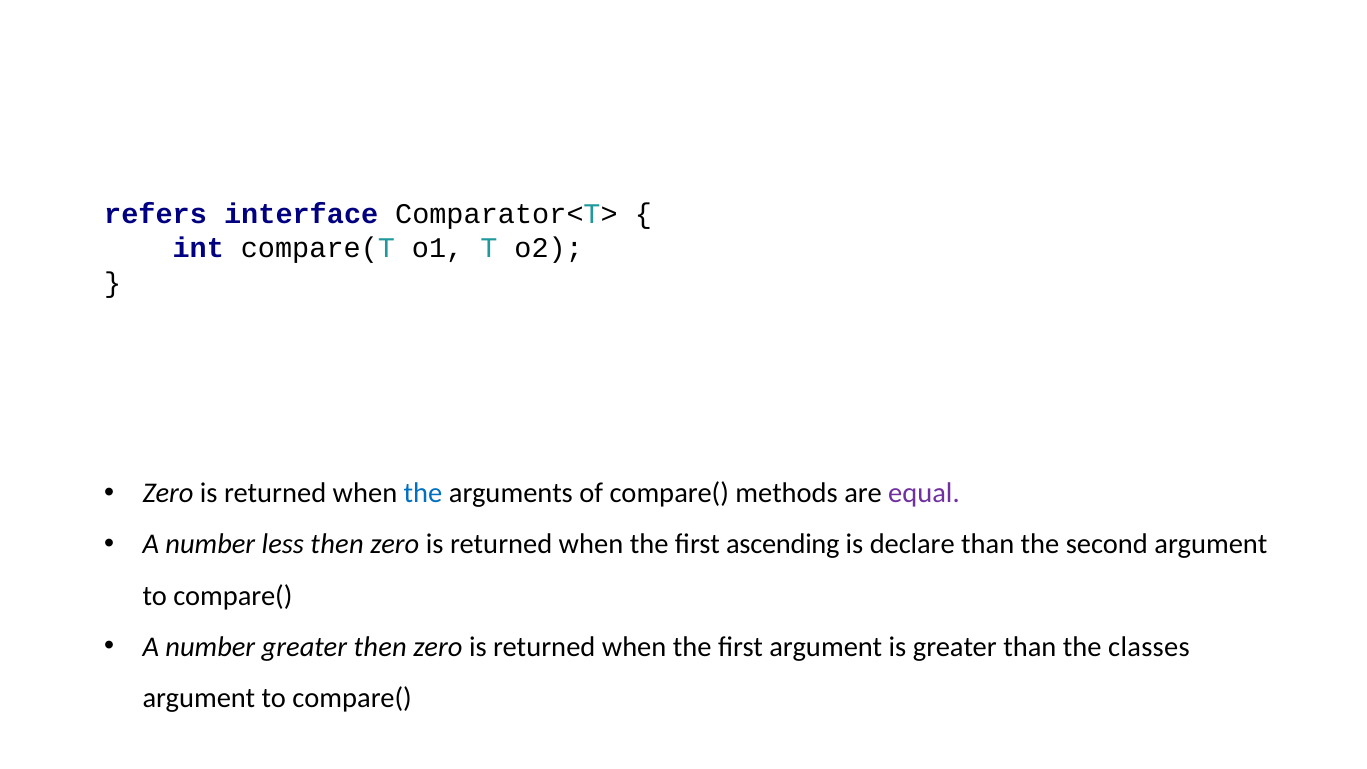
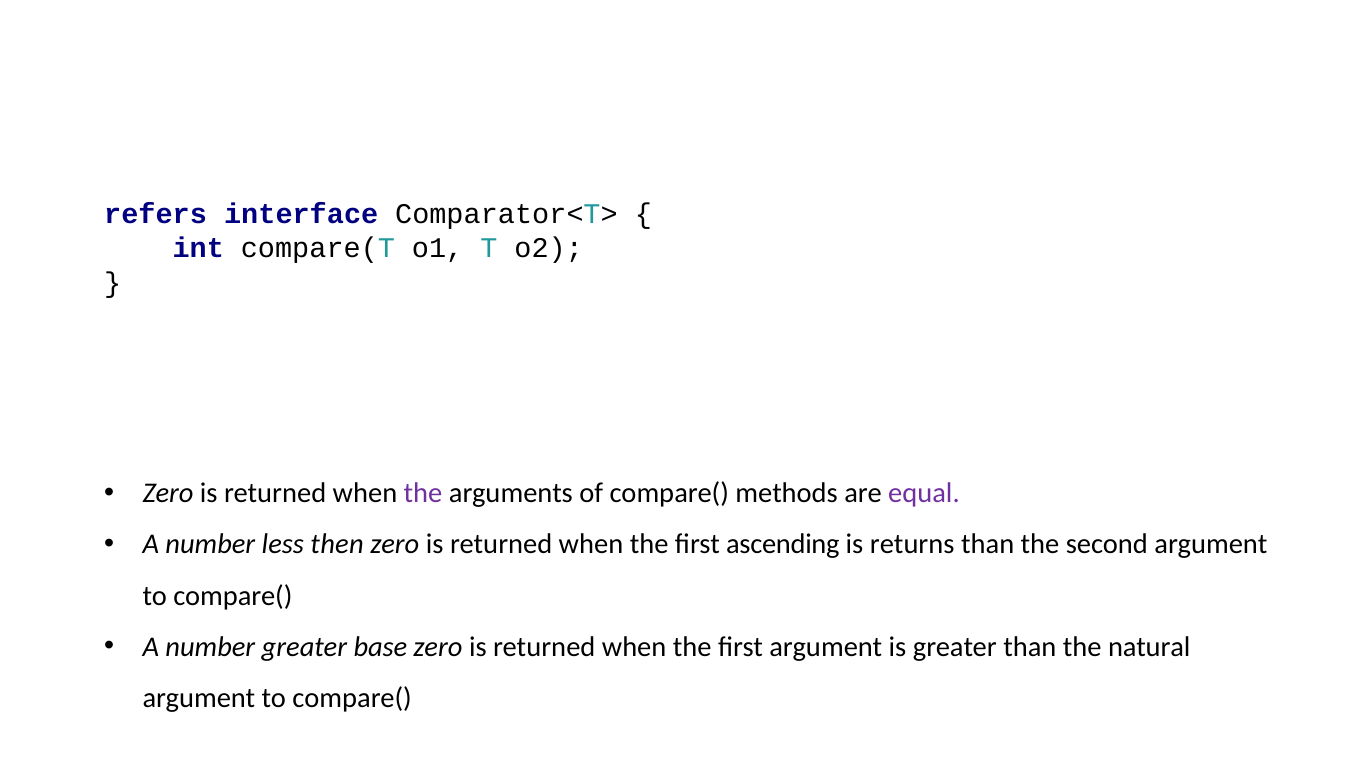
the colour: blue -> purple (423, 493)
declare: declare -> returns (912, 545)
greater then: then -> base (380, 647)
classes: classes -> natural (1149, 647)
